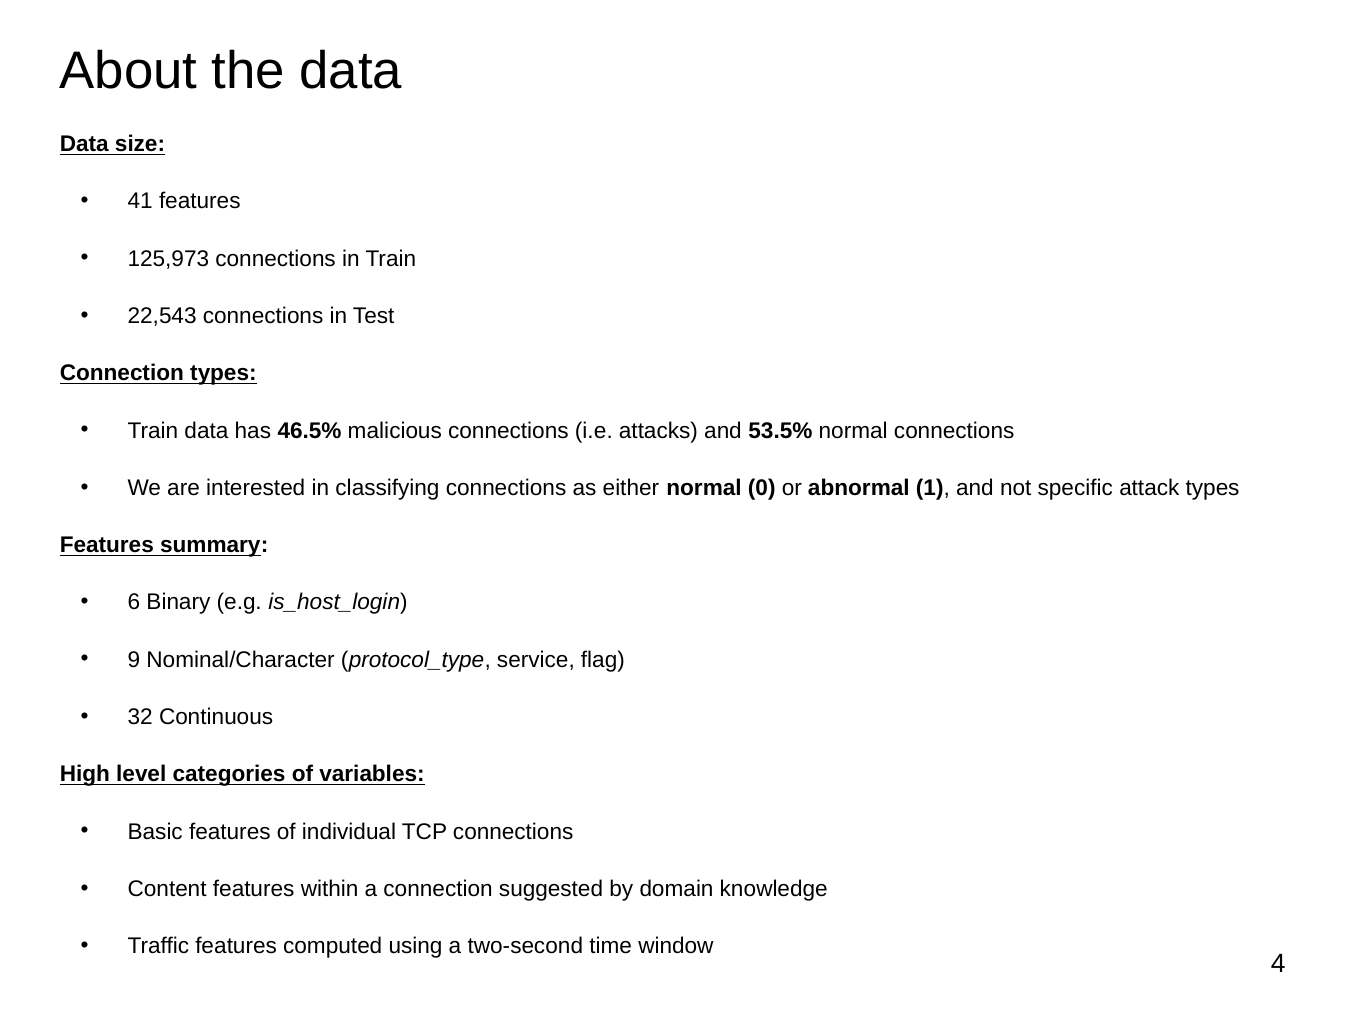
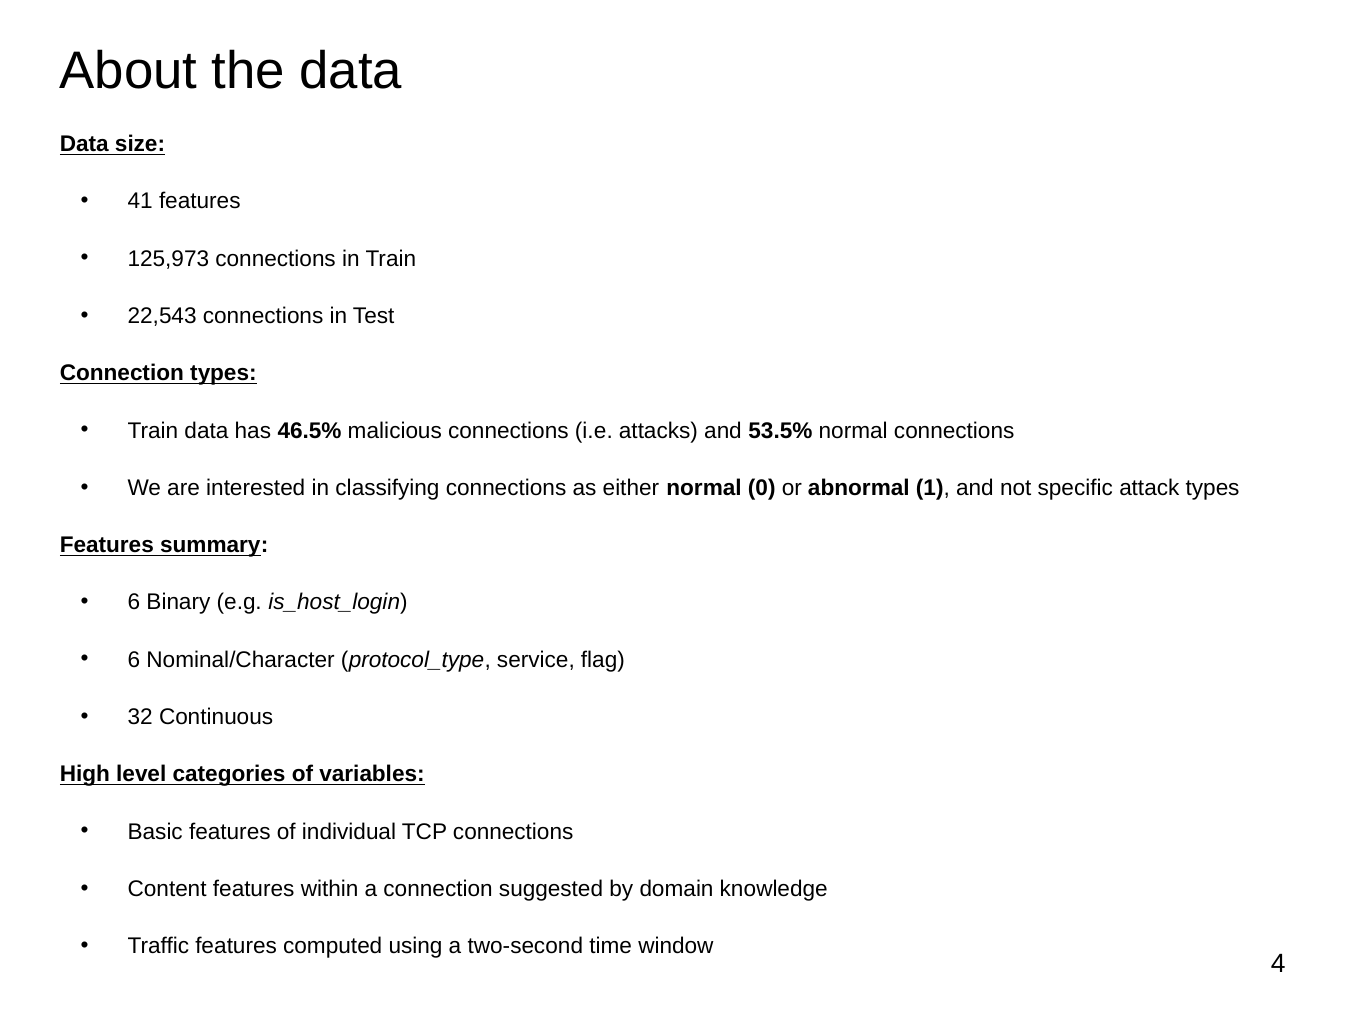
9: 9 -> 6 (134, 660)
